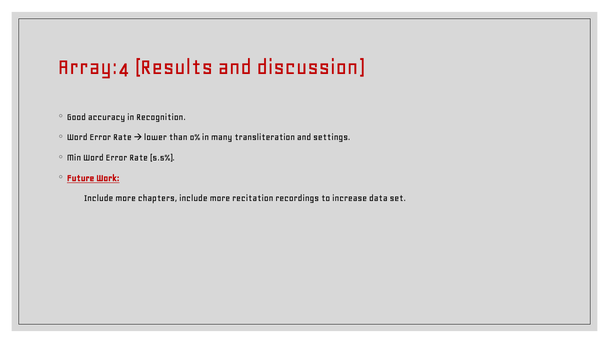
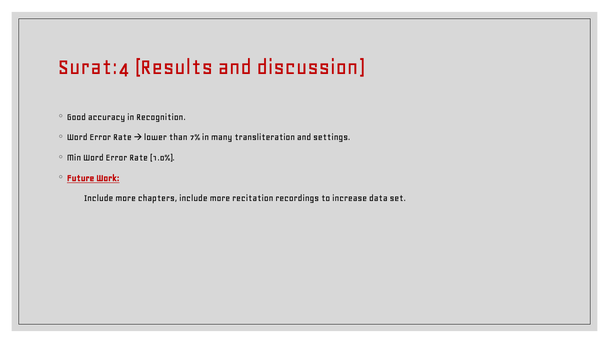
Array:4: Array:4 -> Surat:4 (94, 66)
0%: 0% -> 7% (195, 137)
5.5%: 5.5% -> 1.0% (162, 157)
